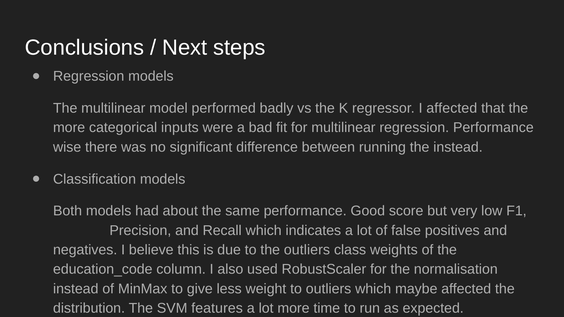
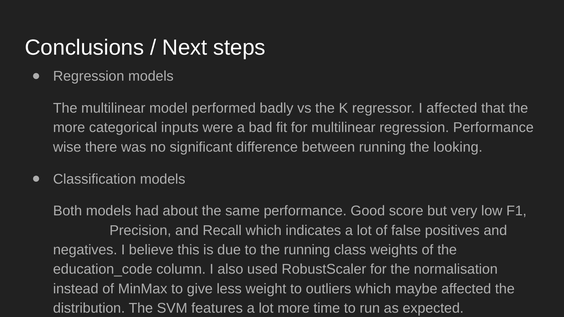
the instead: instead -> looking (458, 147)
the outliers: outliers -> running (307, 250)
